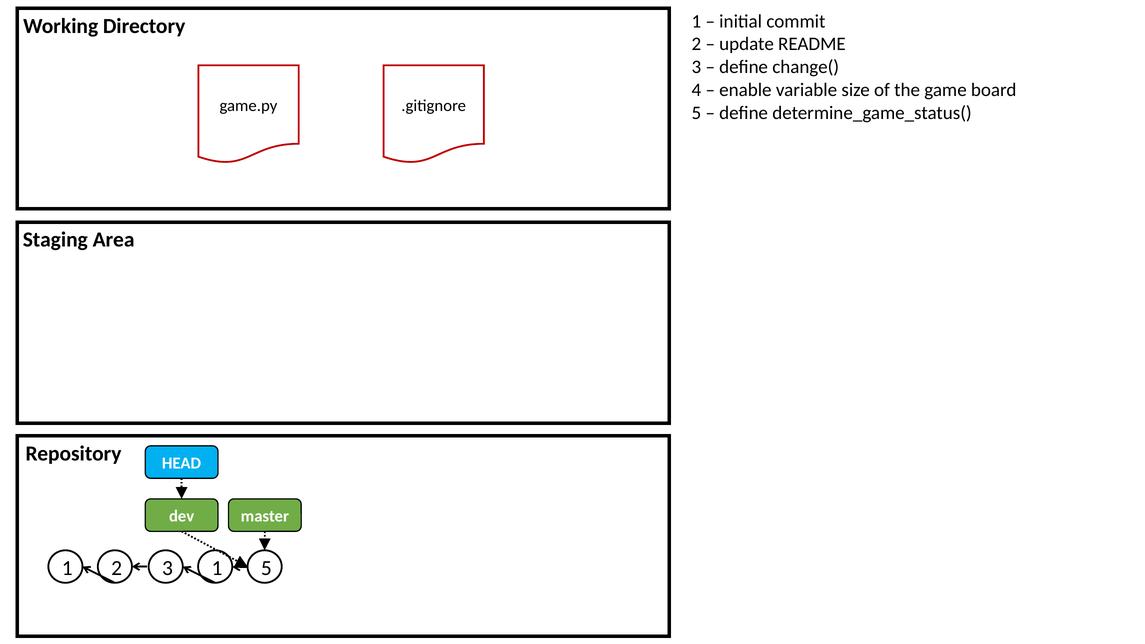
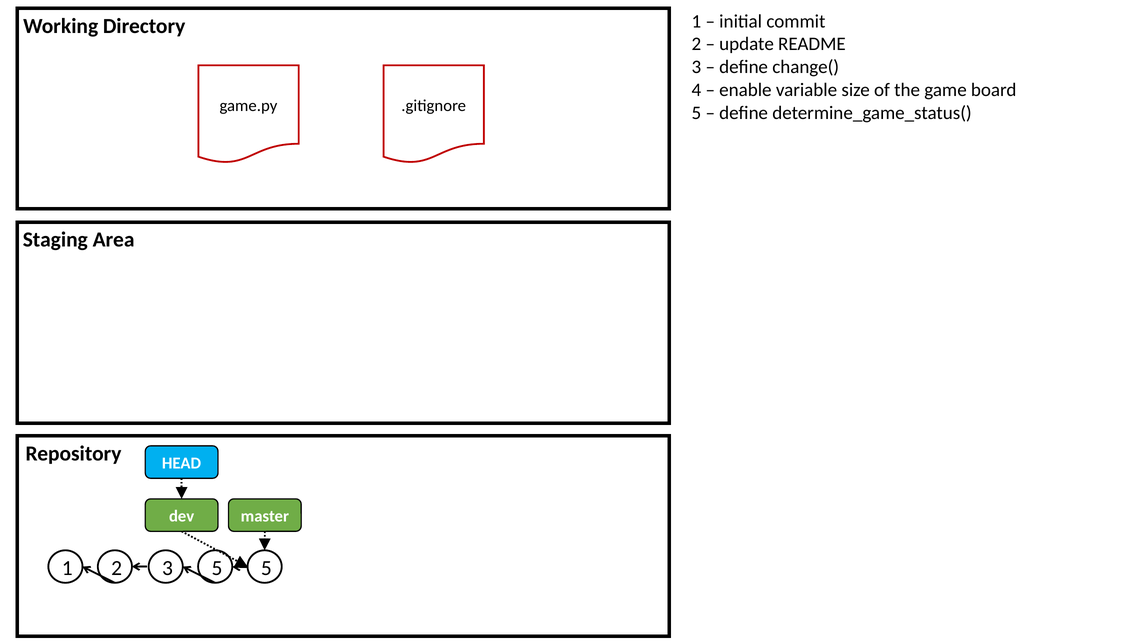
3 1: 1 -> 5 (217, 568)
